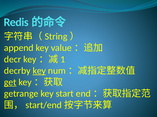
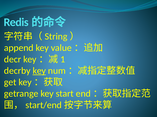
get underline: present -> none (10, 83)
